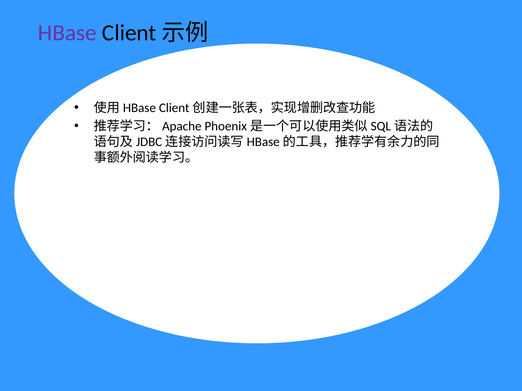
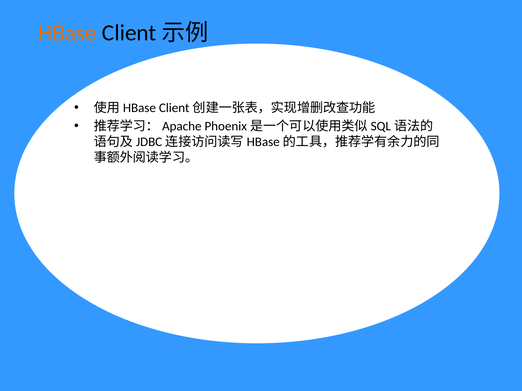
HBase colour: purple -> orange (67, 33)
